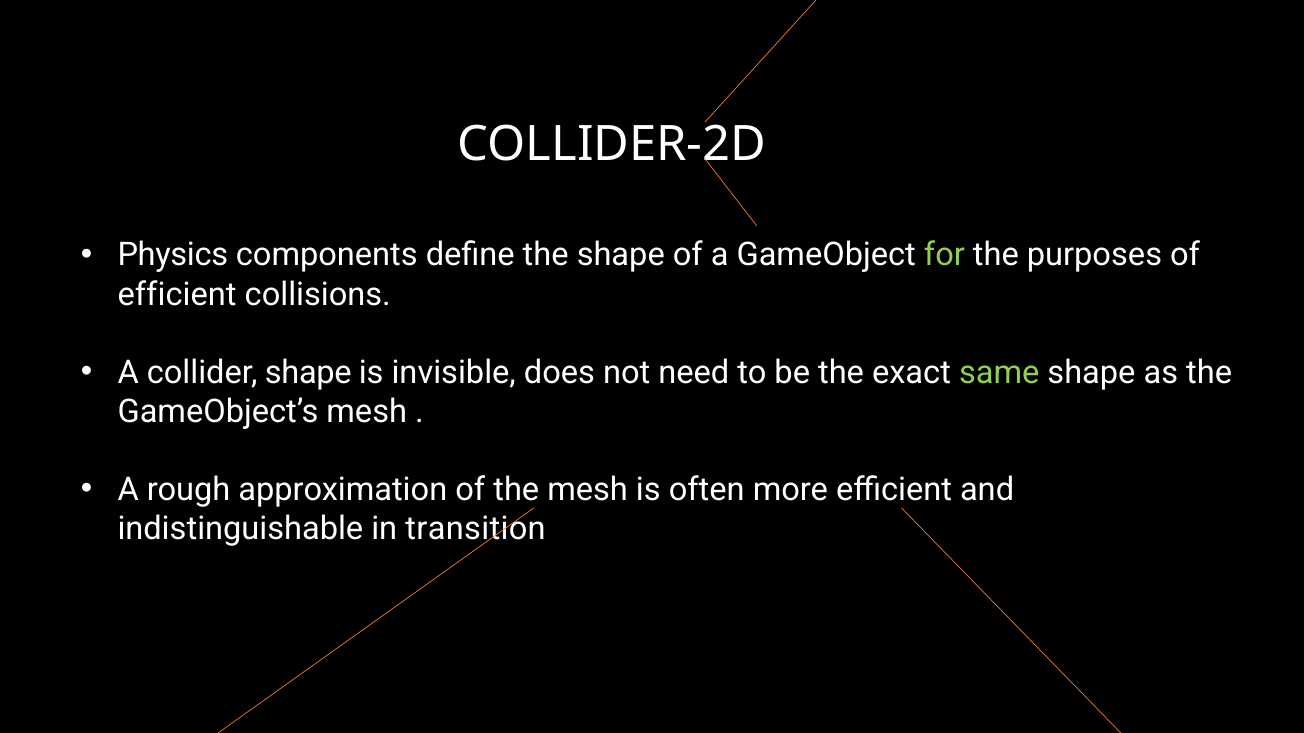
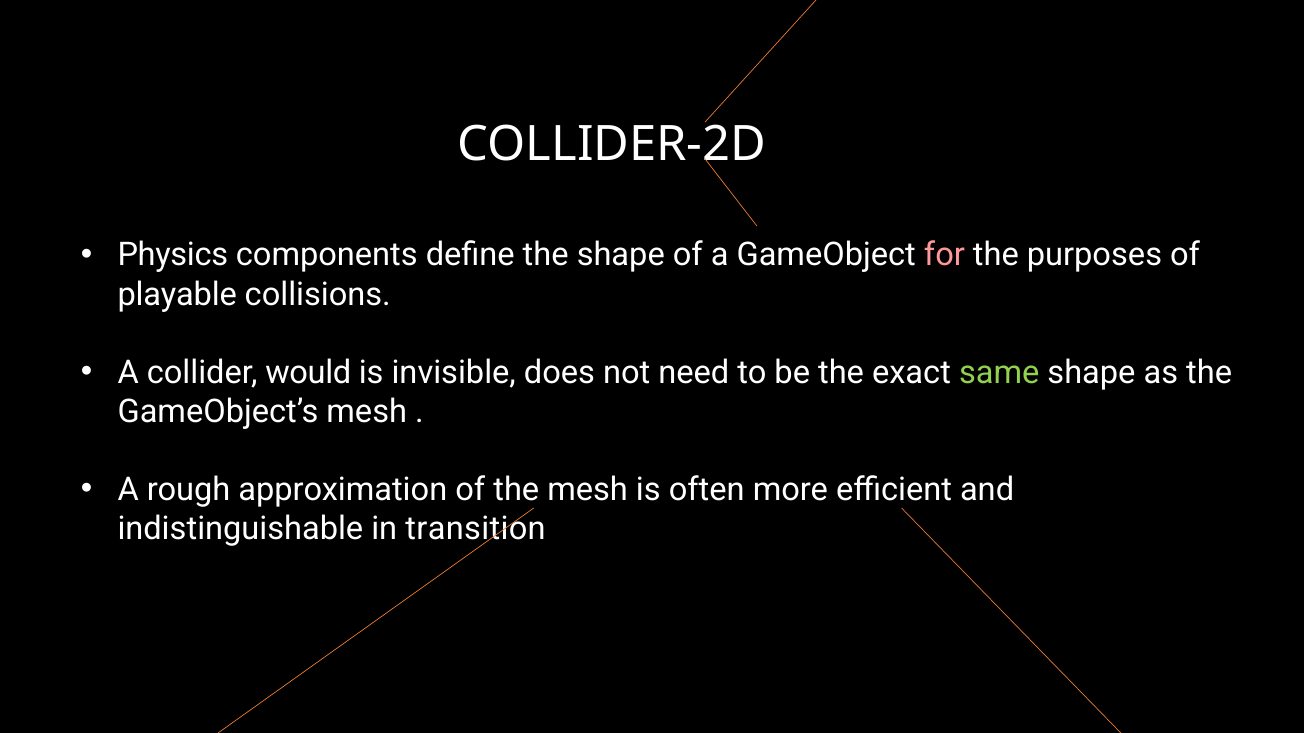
for colour: light green -> pink (944, 255)
efficient: efficient -> playable (177, 294)
collider shape: shape -> would (308, 373)
